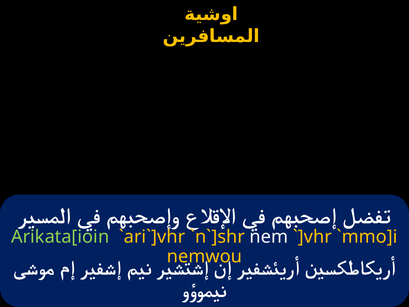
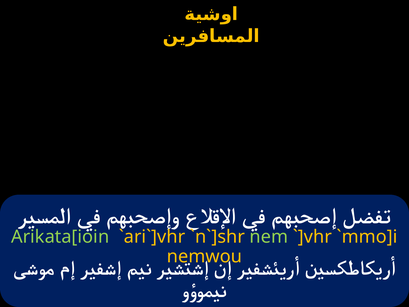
nem colour: white -> light green (269, 237)
